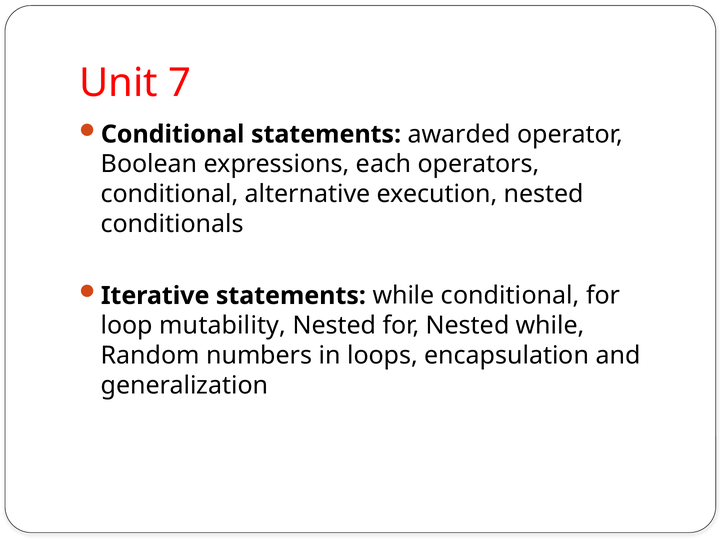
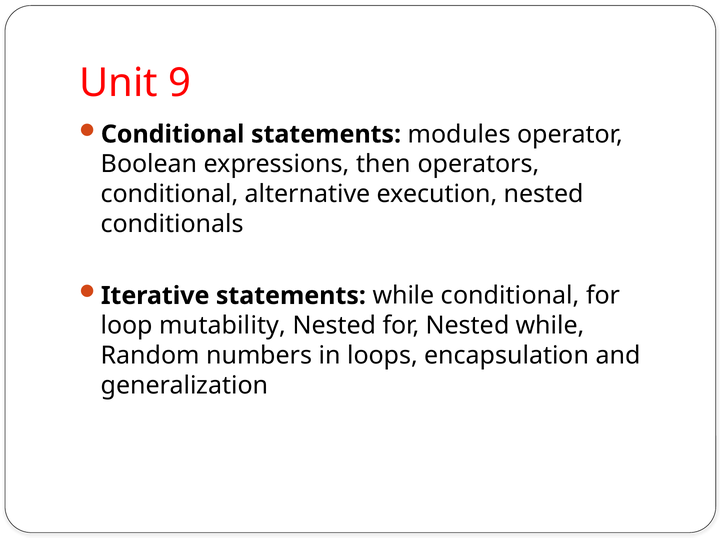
7: 7 -> 9 (180, 83)
awarded: awarded -> modules (459, 134)
each: each -> then (384, 164)
